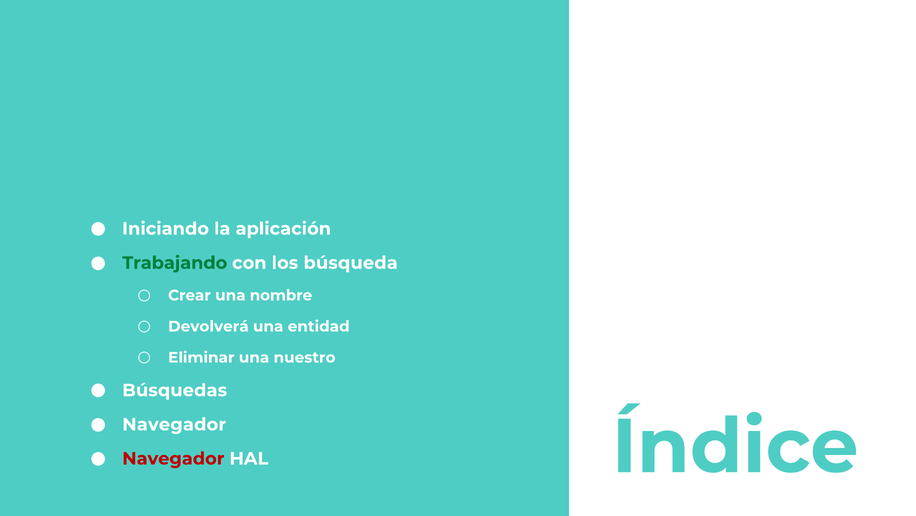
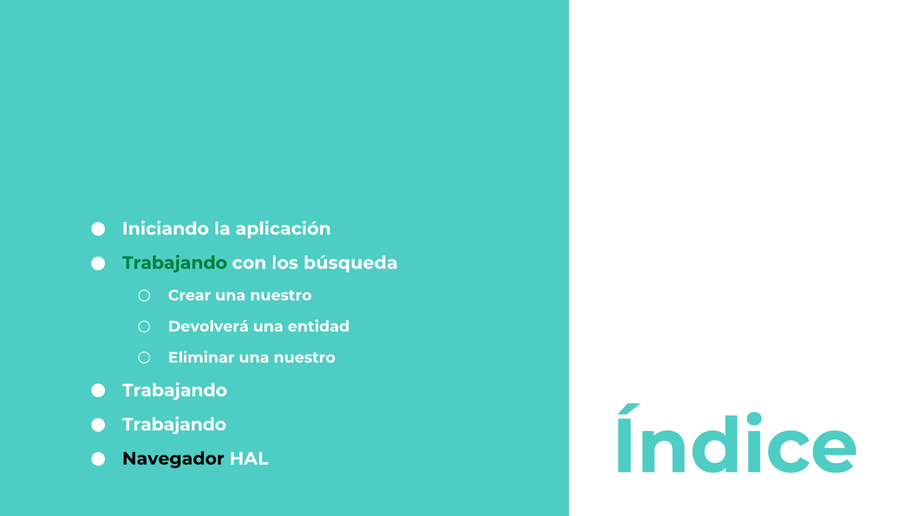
Crear una nombre: nombre -> nuestro (281, 295)
Búsquedas: Búsquedas -> Trabajando (175, 390)
Navegador: Navegador -> Trabajando (174, 424)
Navegador colour: red -> black (173, 458)
